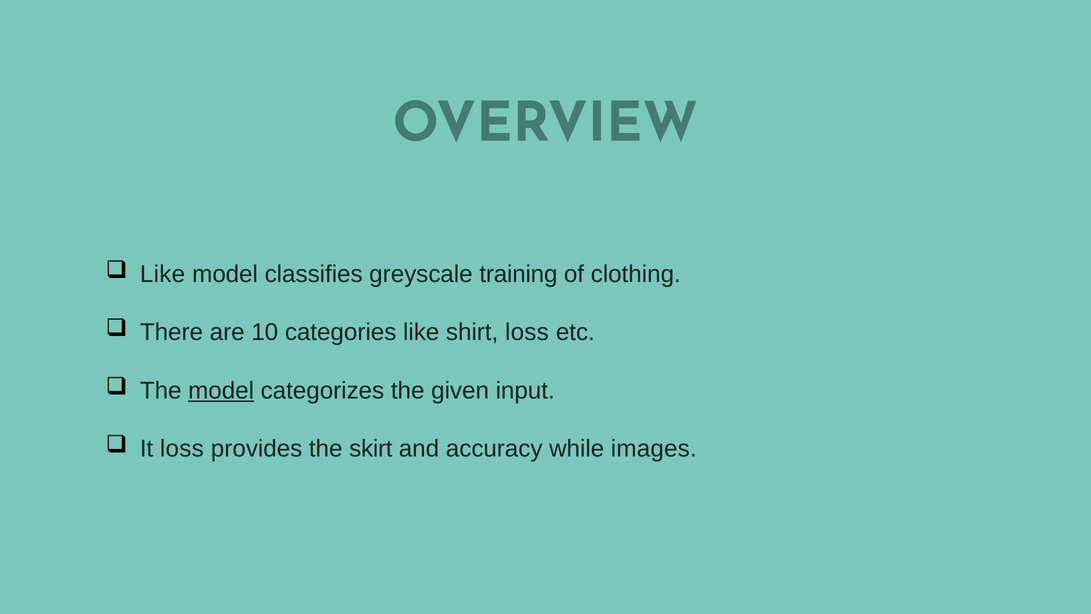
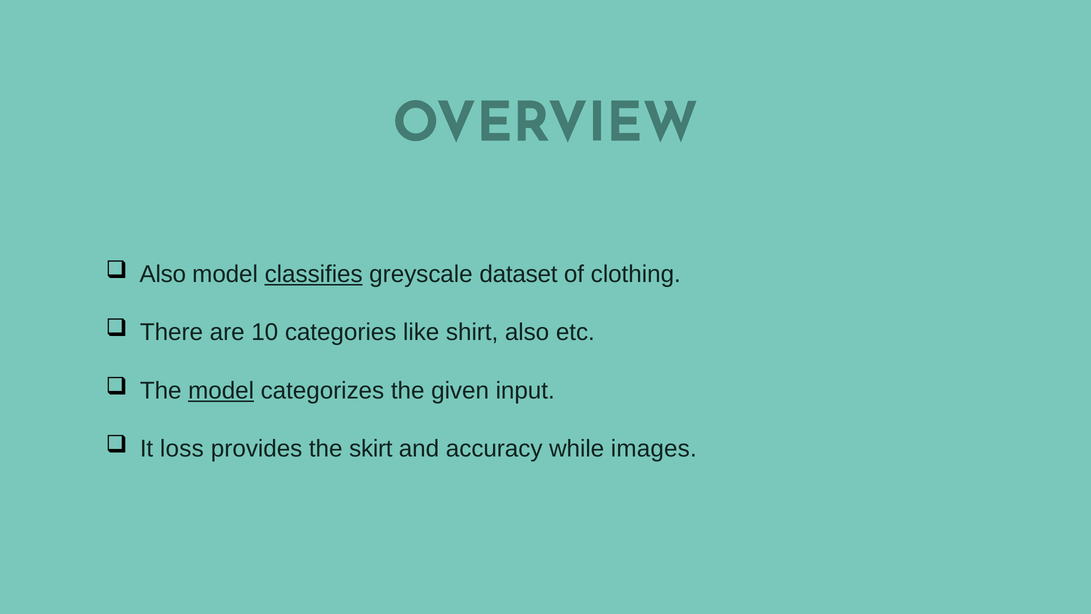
Like: Like -> Also (163, 274)
classifies underline: none -> present (314, 274)
training: training -> dataset (518, 274)
shirt loss: loss -> also (527, 332)
